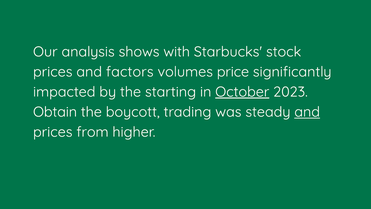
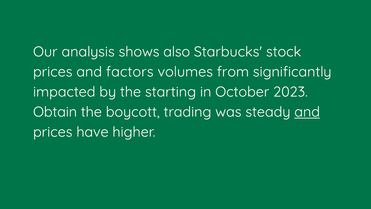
with: with -> also (177, 52)
price: price -> from (233, 72)
October underline: present -> none (242, 92)
from: from -> have (92, 132)
